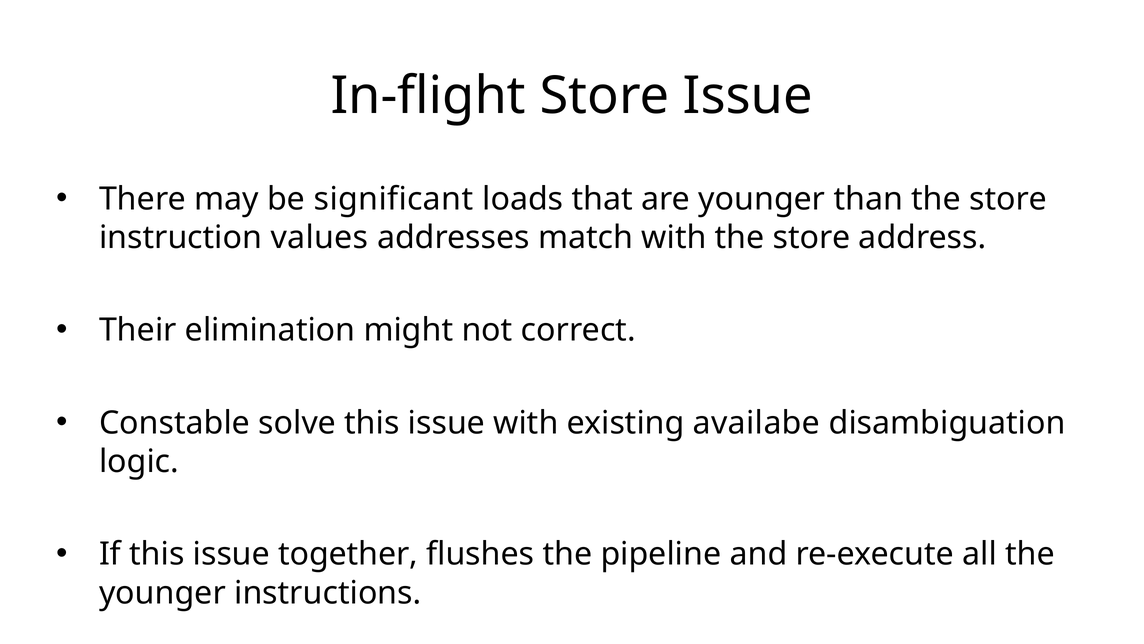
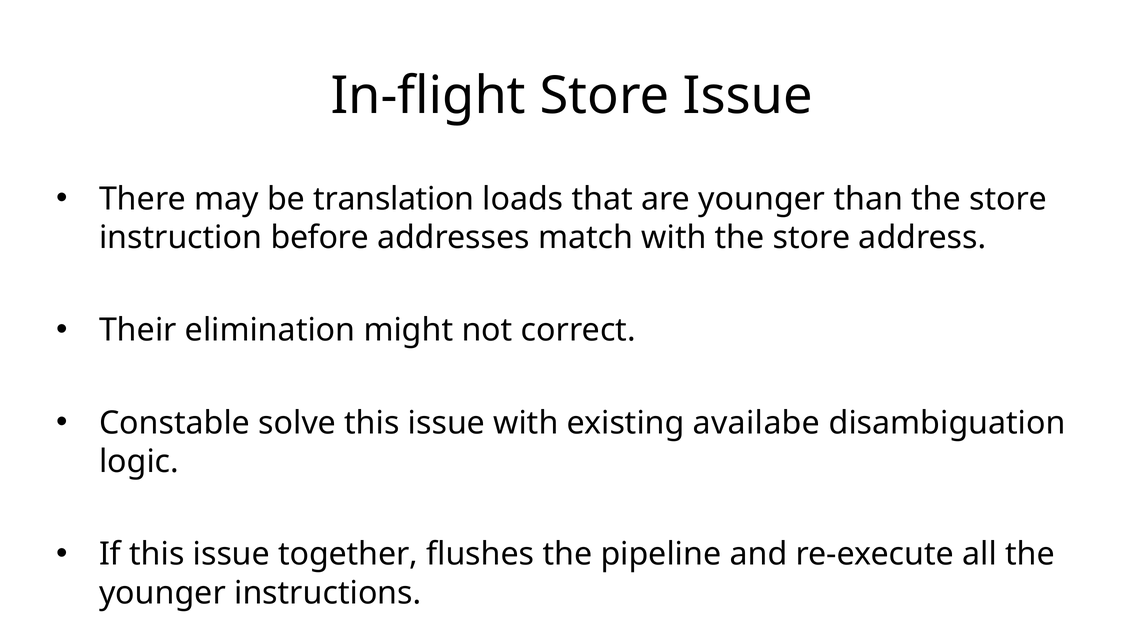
significant: significant -> translation (394, 199)
values: values -> before (320, 238)
